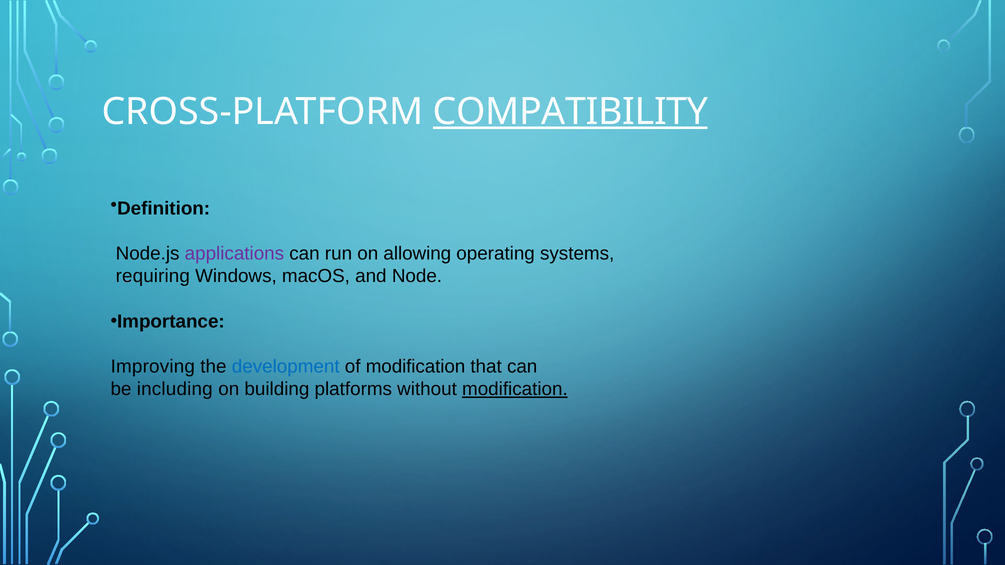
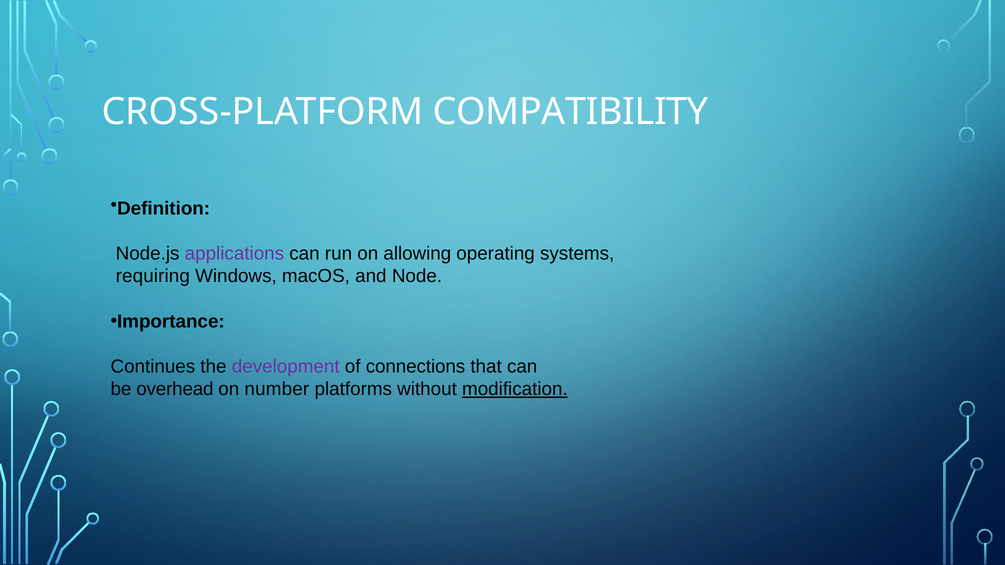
COMPATIBILITY underline: present -> none (571, 112)
Improving: Improving -> Continues (153, 367)
development colour: blue -> purple (286, 367)
of modification: modification -> connections (416, 367)
including: including -> overhead (175, 389)
building: building -> number (277, 389)
